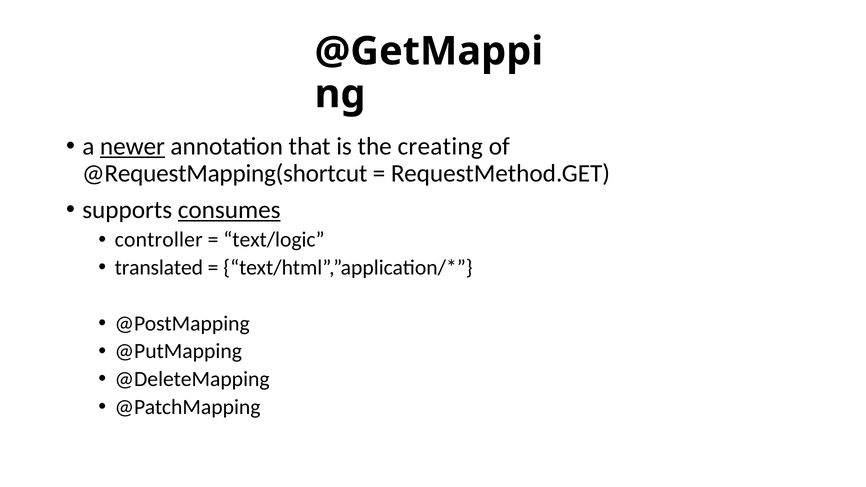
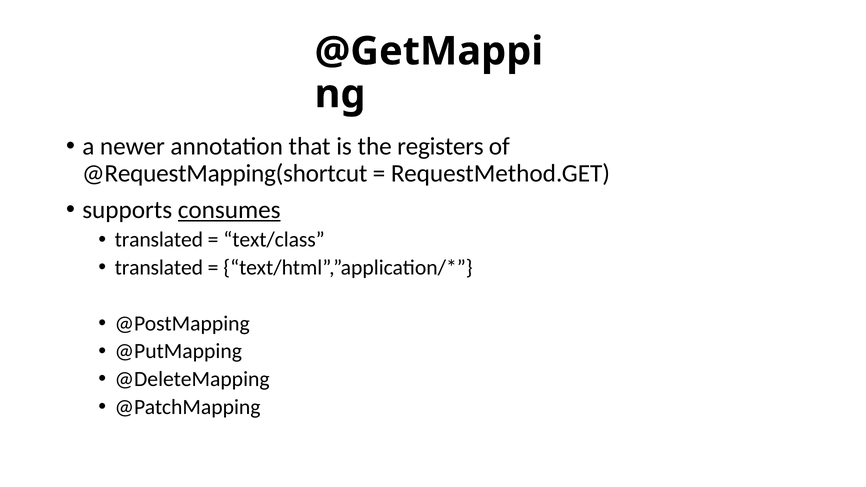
newer underline: present -> none (132, 146)
creating: creating -> registers (440, 146)
controller: controller -> translated (159, 240)
text/logic: text/logic -> text/class (274, 240)
